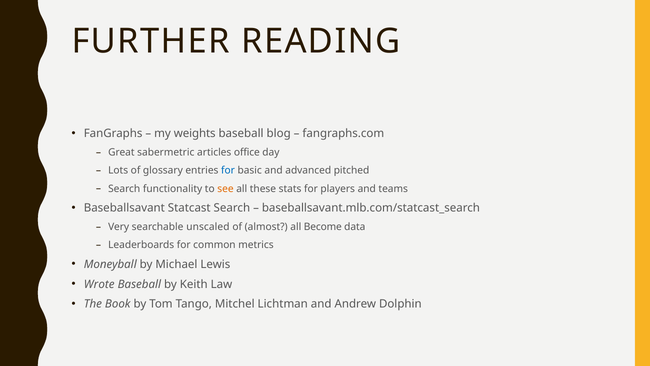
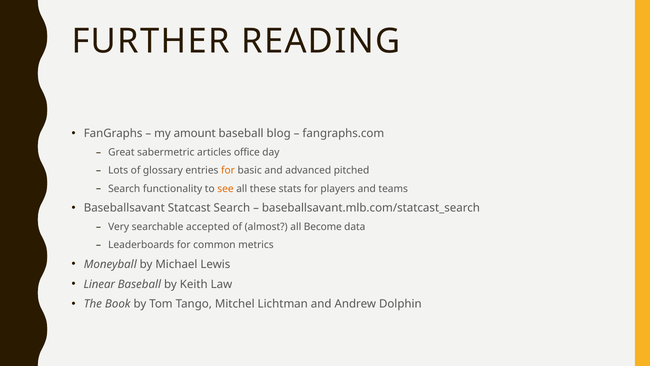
weights: weights -> amount (195, 133)
for colour: blue -> orange (228, 170)
unscaled: unscaled -> accepted (208, 227)
Wrote: Wrote -> Linear (99, 284)
